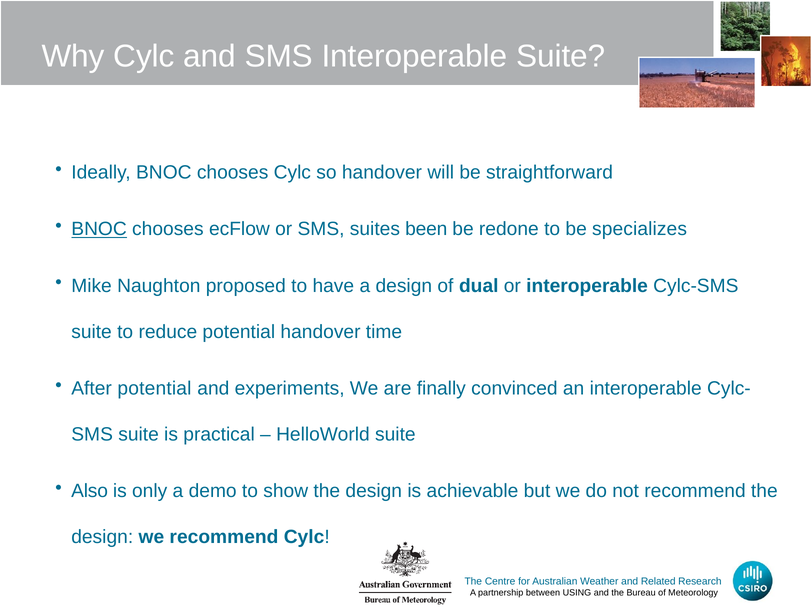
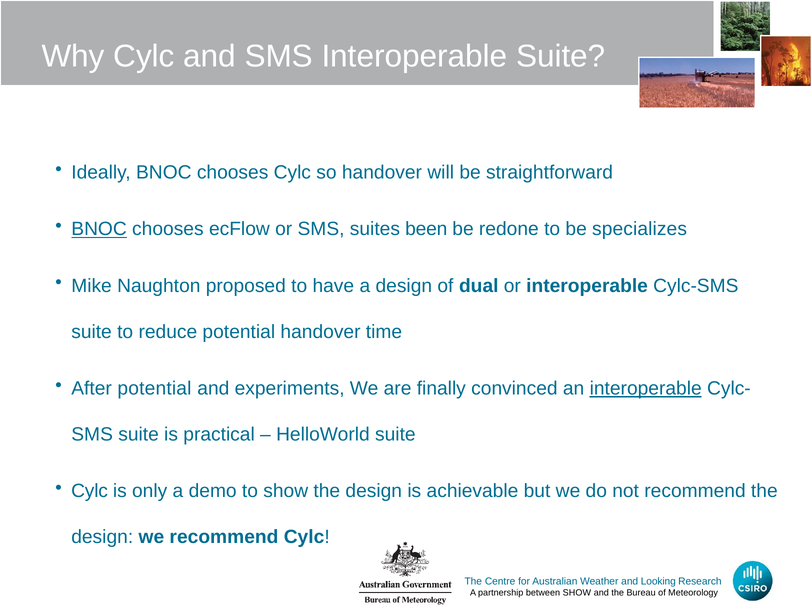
interoperable underline: none -> present (646, 388)
Also: Also -> Cylc (90, 491)
Related: Related -> Looking (658, 581)
between USING: USING -> SHOW (577, 593)
